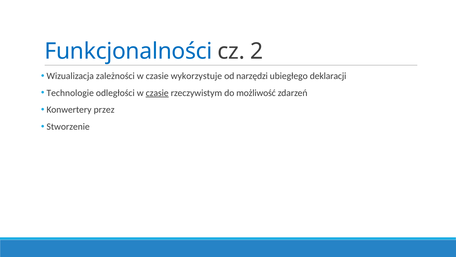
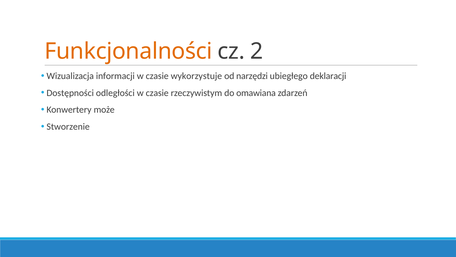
Funkcjonalności colour: blue -> orange (128, 51)
zależności: zależności -> informacji (115, 76)
Technologie: Technologie -> Dostępności (70, 93)
czasie underline: present -> none (157, 93)
możliwość: możliwość -> omawiana (256, 93)
przez: przez -> może (104, 110)
